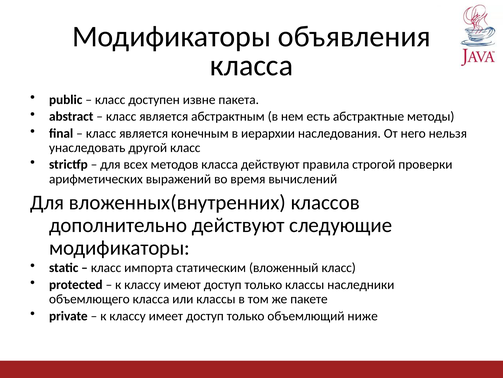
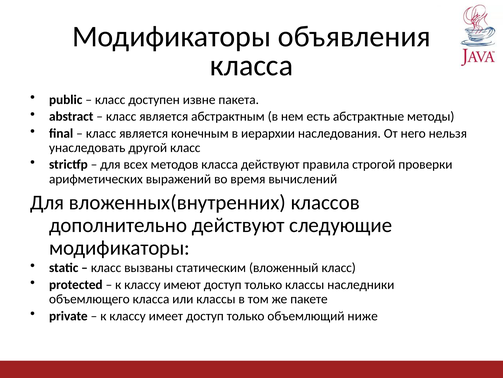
импорта: импорта -> вызваны (149, 267)
